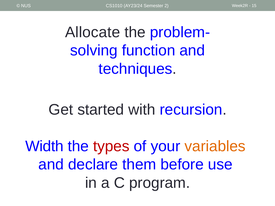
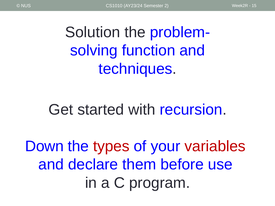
Allocate: Allocate -> Solution (93, 32)
Width: Width -> Down (44, 146)
variables colour: orange -> red (215, 146)
